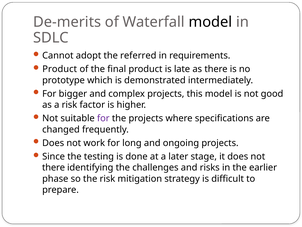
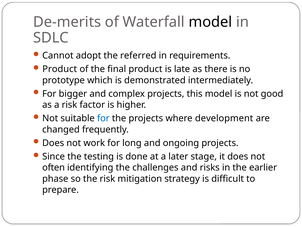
for colour: purple -> blue (103, 118)
specifications: specifications -> development (224, 118)
there: there -> often (54, 167)
